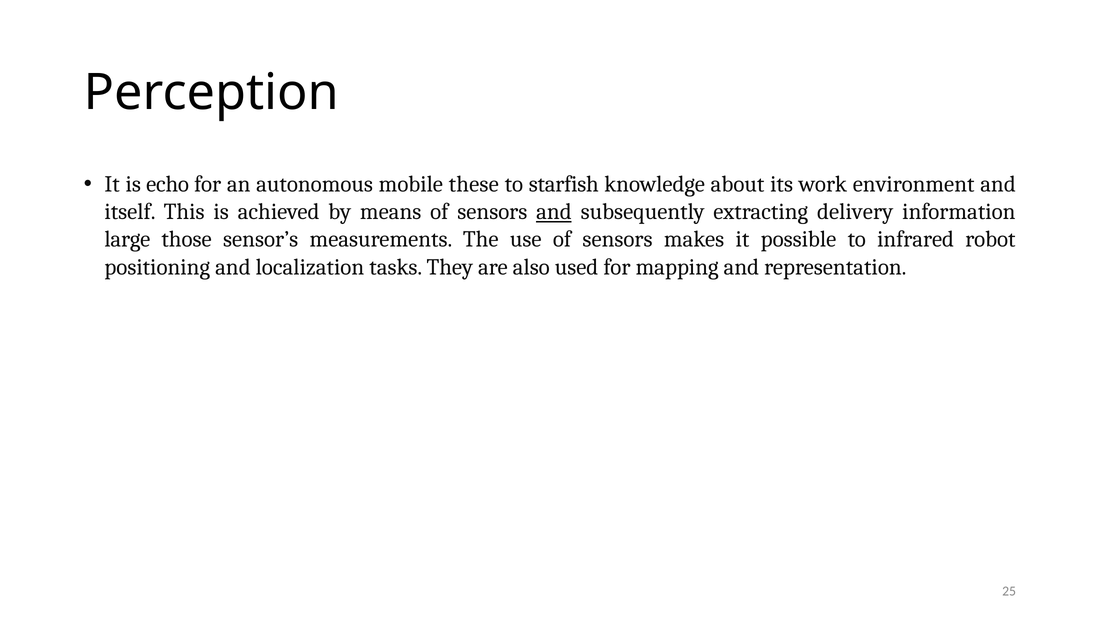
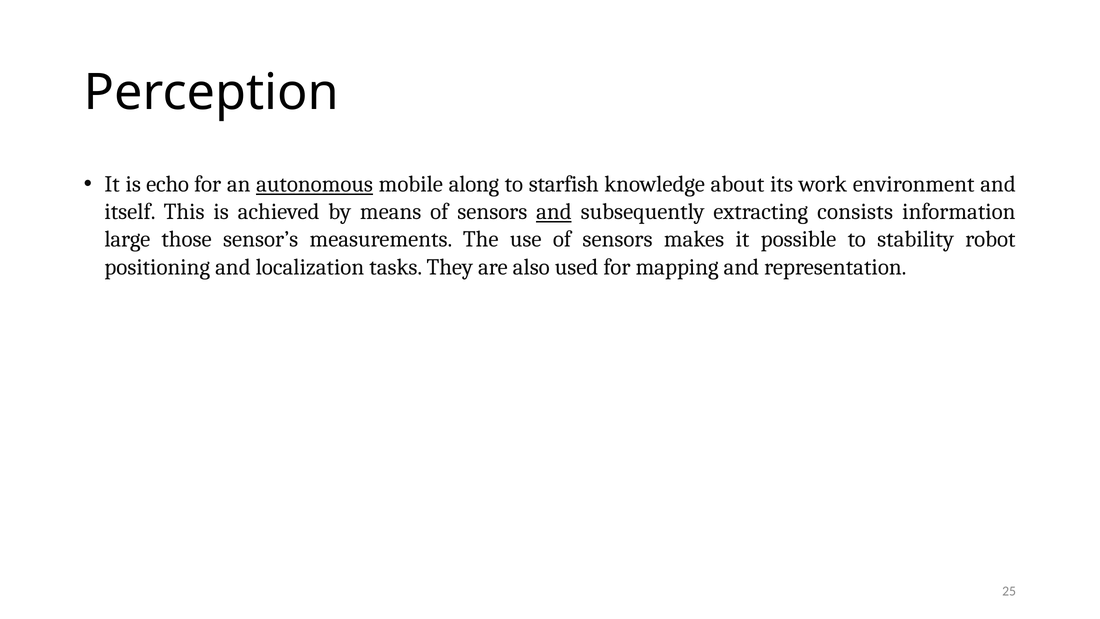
autonomous underline: none -> present (315, 184)
these: these -> along (474, 184)
delivery: delivery -> consists (855, 212)
infrared: infrared -> stability (916, 239)
